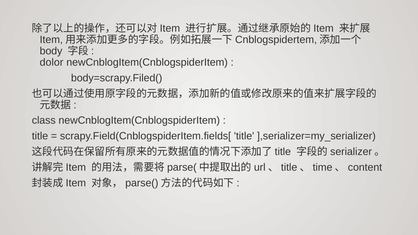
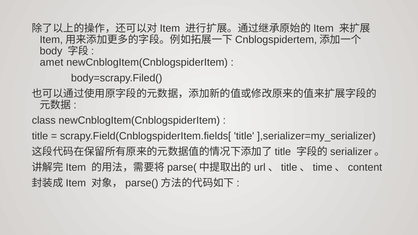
dolor: dolor -> amet (52, 62)
